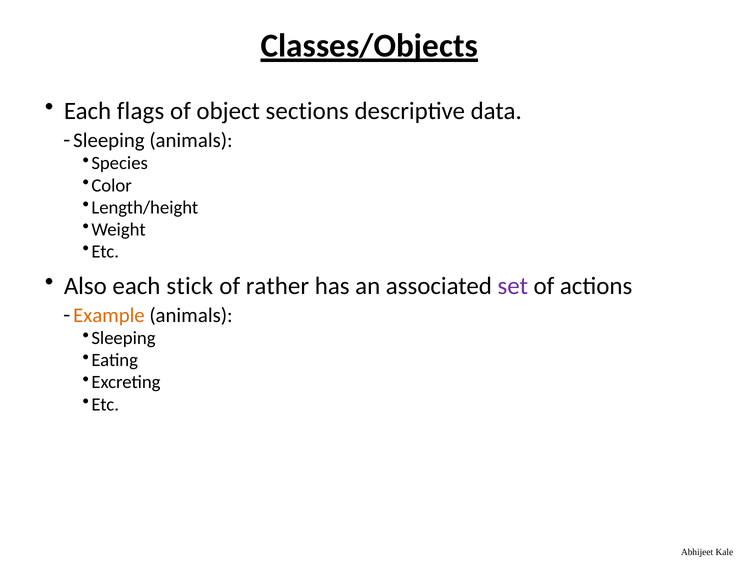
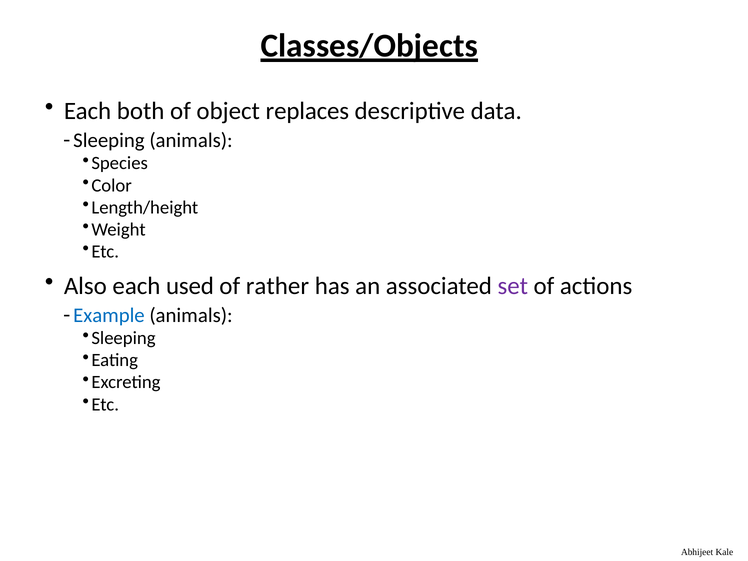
flags: flags -> both (141, 111)
sections: sections -> replaces (307, 111)
stick: stick -> used (190, 286)
Example colour: orange -> blue (109, 315)
